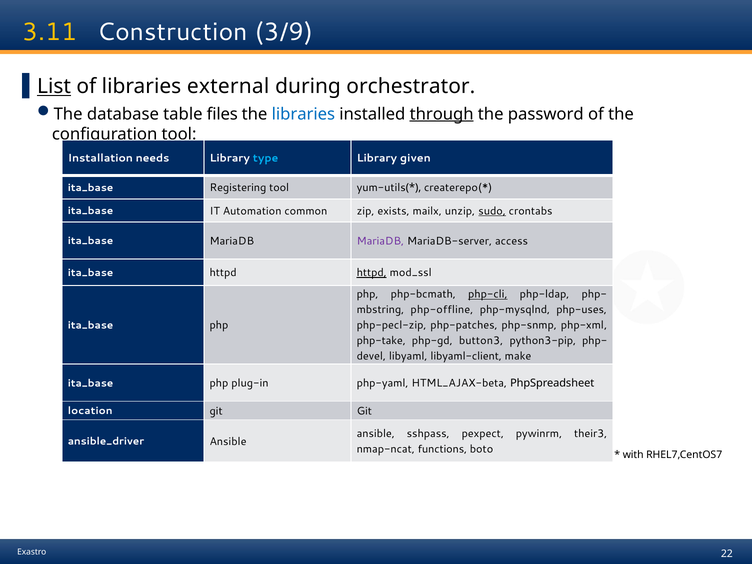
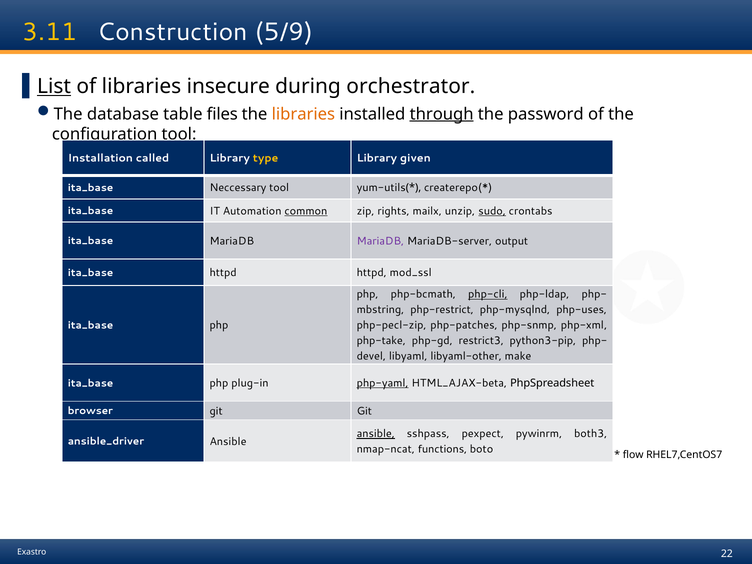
3/9: 3/9 -> 5/9 (284, 32)
external: external -> insecure (228, 87)
libraries colour: blue -> orange (303, 114)
needs: needs -> called (153, 158)
type colour: light blue -> yellow (266, 158)
Registering: Registering -> Neccessary (238, 188)
common underline: none -> present (306, 211)
exists: exists -> rights (394, 211)
access: access -> output (512, 241)
httpd underline: present -> none (372, 273)
php-offline: php-offline -> php-restrict (442, 310)
button3: button3 -> restrict3 (481, 341)
libyaml-client: libyaml-client -> libyaml-other (466, 356)
php-yaml underline: none -> present (383, 383)
location: location -> browser (90, 411)
ansible underline: none -> present (376, 434)
their3: their3 -> both3 (591, 434)
with: with -> flow (633, 455)
